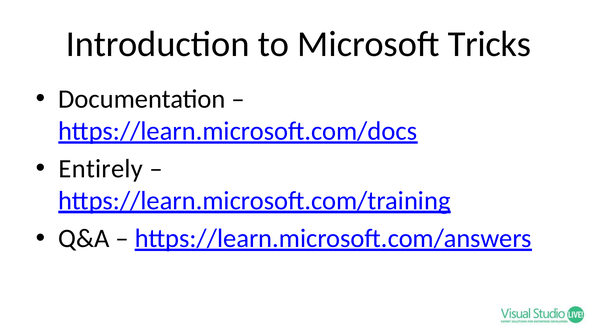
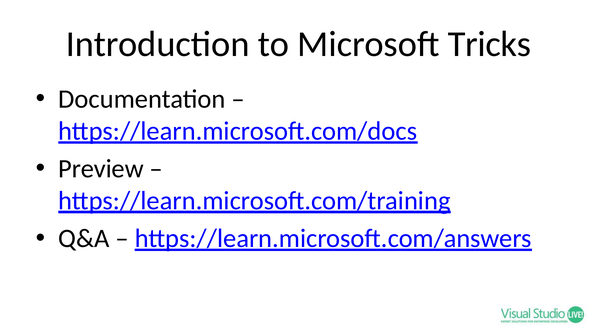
Entirely: Entirely -> Preview (101, 169)
